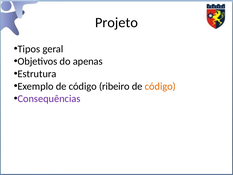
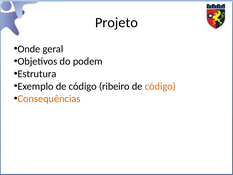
Tipos: Tipos -> Onde (29, 49)
apenas: apenas -> podem (88, 61)
Consequências colour: purple -> orange (49, 99)
